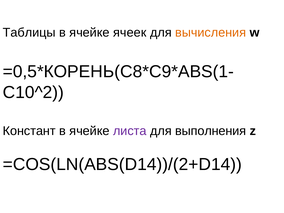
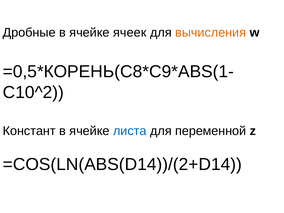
Таблицы: Таблицы -> Дробные (29, 32)
листа colour: purple -> blue (130, 131)
выполнения: выполнения -> переменной (211, 131)
